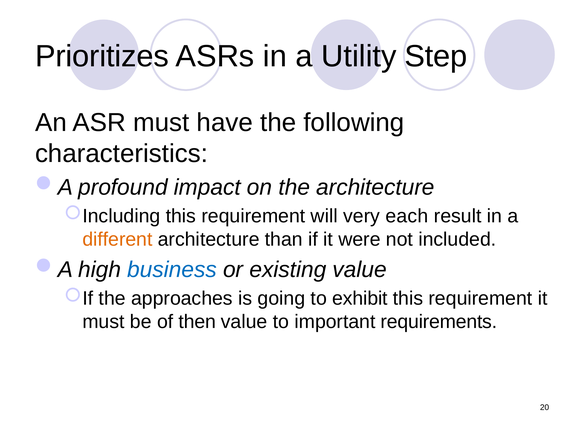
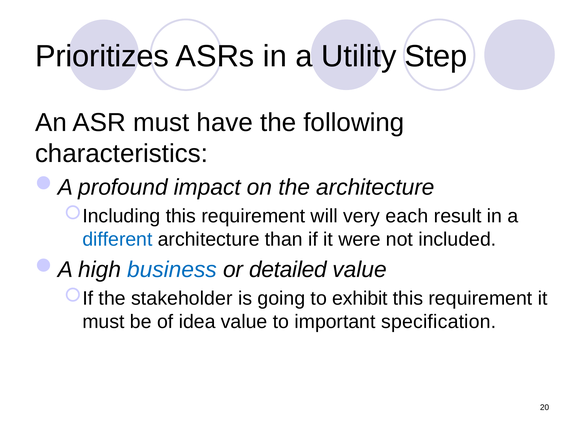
different colour: orange -> blue (117, 240)
existing: existing -> detailed (288, 270)
approaches: approaches -> stakeholder (182, 299)
then: then -> idea (197, 322)
requirements: requirements -> specification (439, 322)
